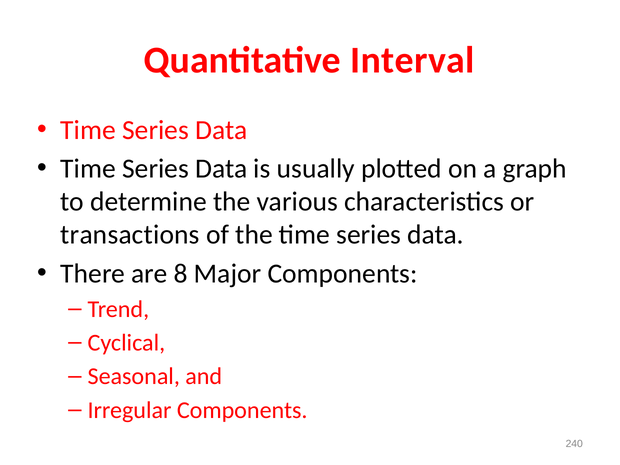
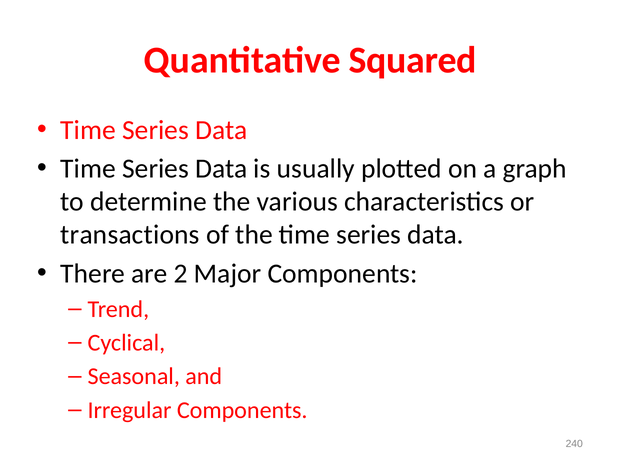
Interval: Interval -> Squared (413, 60)
8: 8 -> 2 (181, 274)
